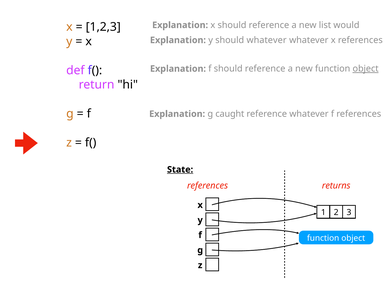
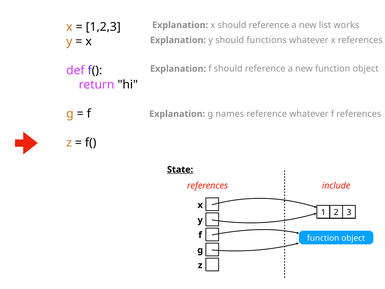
would: would -> works (346, 25)
should whatever: whatever -> functions (267, 40)
object underline: present -> none (366, 69)
caught: caught -> names (230, 114)
returns: returns -> include (336, 185)
